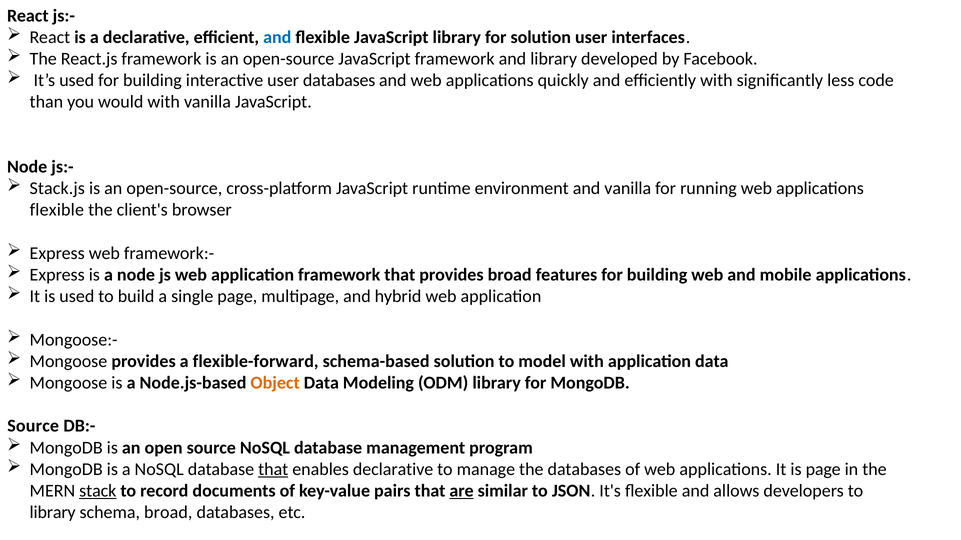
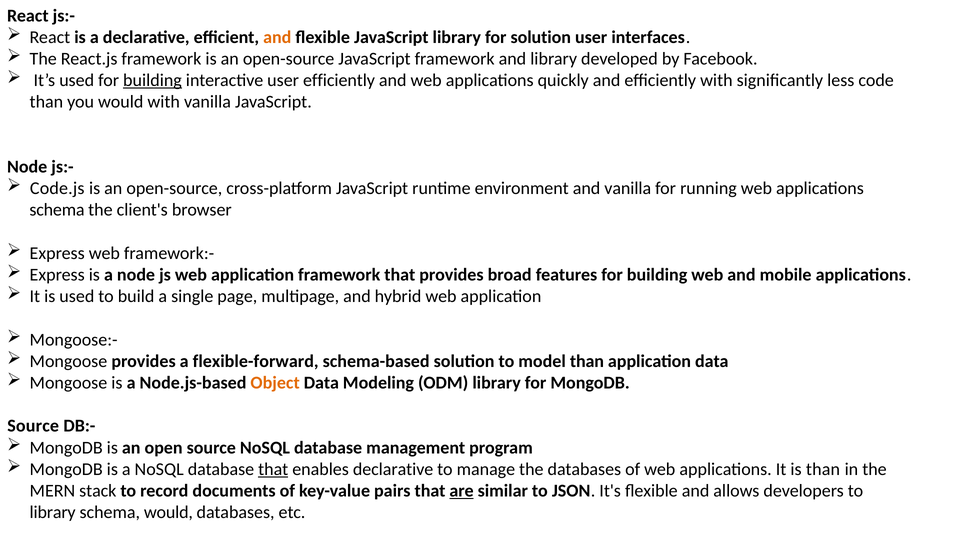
and colour: blue -> orange (277, 37)
building underline: none -> present (152, 80)
user databases: databases -> efficiently (339, 80)
Stack.js: Stack.js -> Code.js (57, 189)
flexible: flexible -> schema (57, 210)
model with: with -> than (587, 362)
is page: page -> than (823, 470)
stack underline: present -> none (98, 491)
schema broad: broad -> would (168, 513)
